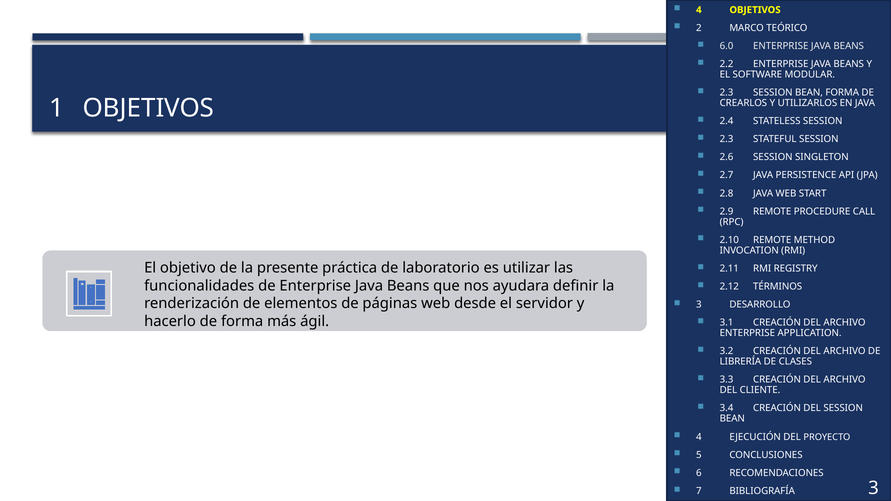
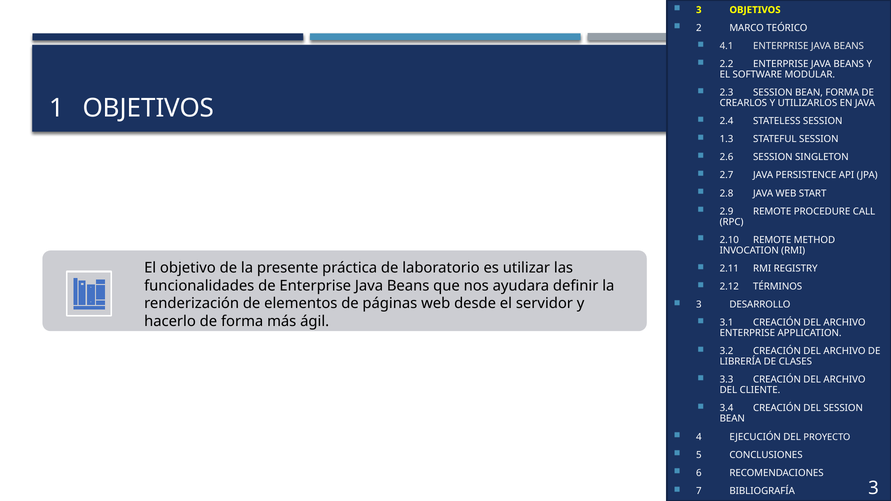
4: 4 -> 3 (699, 10)
6.0: 6.0 -> 4.1 (727, 46)
2.3: 2.3 -> 1.3 (727, 139)
